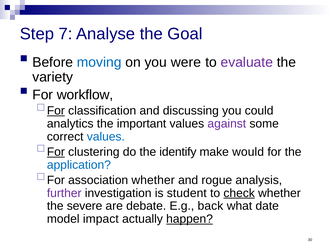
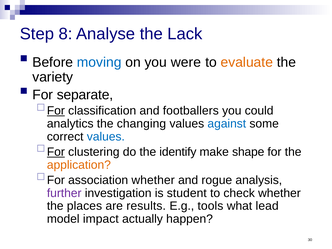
7: 7 -> 8 (66, 34)
Goal: Goal -> Lack (185, 34)
evaluate colour: purple -> orange (247, 62)
workflow: workflow -> separate (85, 95)
discussing: discussing -> footballers (191, 111)
important: important -> changing (141, 124)
against colour: purple -> blue (227, 124)
would: would -> shape (248, 152)
application colour: blue -> orange (79, 165)
check underline: present -> none (239, 193)
severe: severe -> places (84, 206)
debate: debate -> results (146, 206)
back: back -> tools (210, 206)
date: date -> lead (267, 206)
happen underline: present -> none (190, 219)
